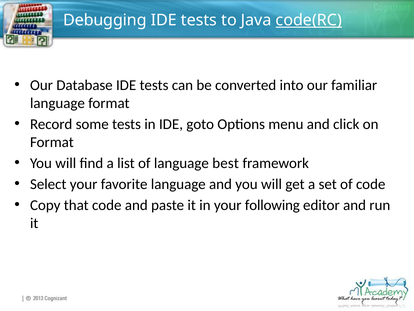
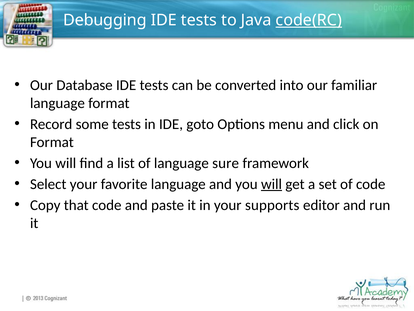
best: best -> sure (226, 163)
will underline: none -> present (272, 184)
following: following -> supports (272, 205)
